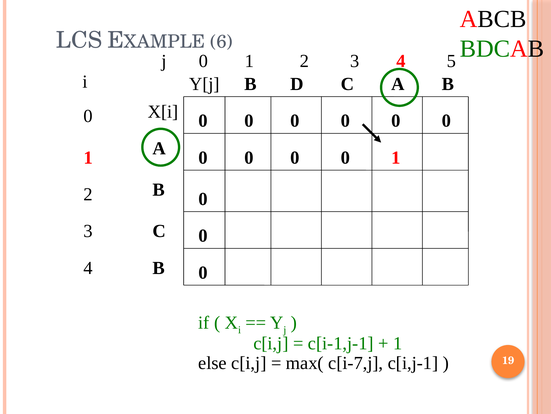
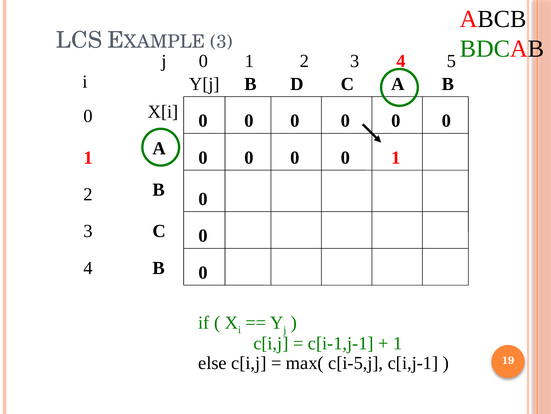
6: 6 -> 3 (221, 42)
c[i-7,j: c[i-7,j -> c[i-5,j (356, 363)
